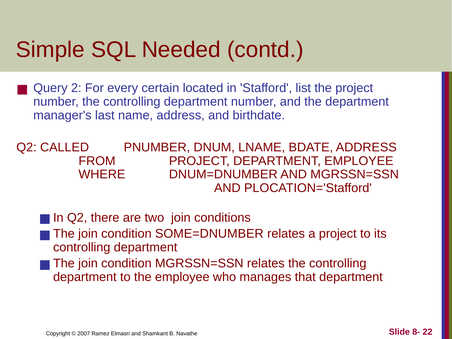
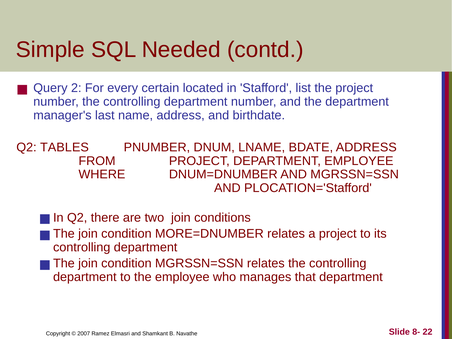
CALLED: CALLED -> TABLES (64, 147)
SOME=DNUMBER: SOME=DNUMBER -> MORE=DNUMBER (209, 234)
